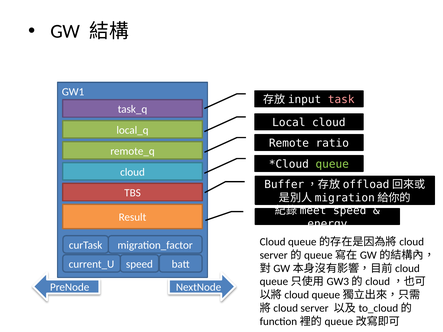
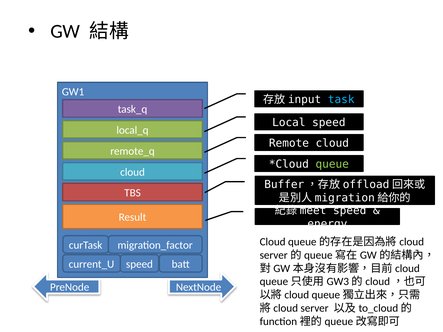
task colour: pink -> light blue (341, 100)
Local cloud: cloud -> speed (329, 123)
Remote ratio: ratio -> cloud (332, 143)
